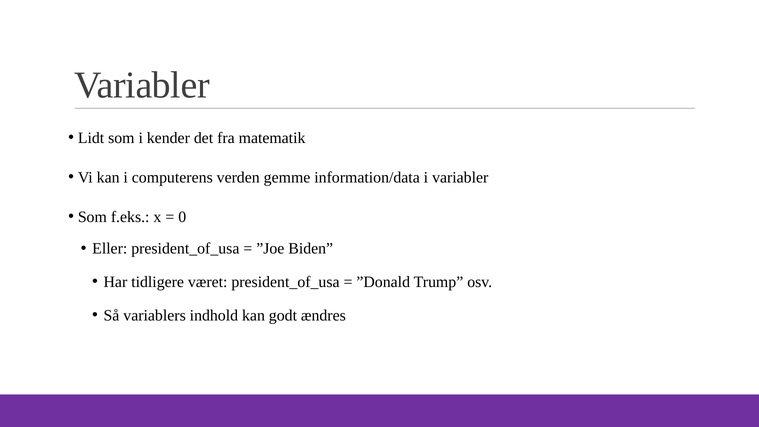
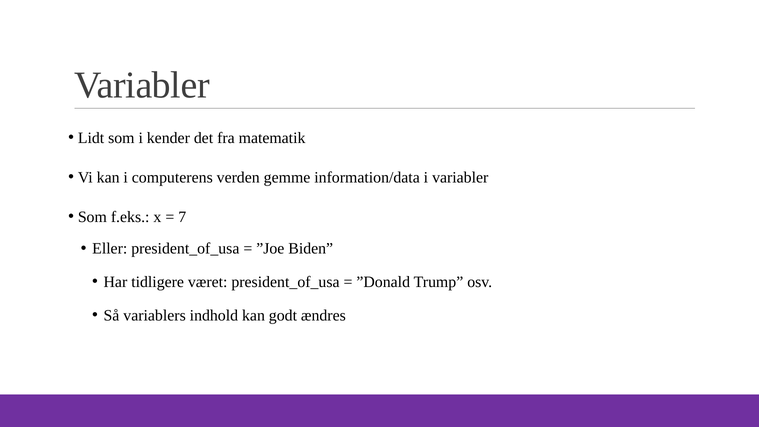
0: 0 -> 7 (182, 217)
